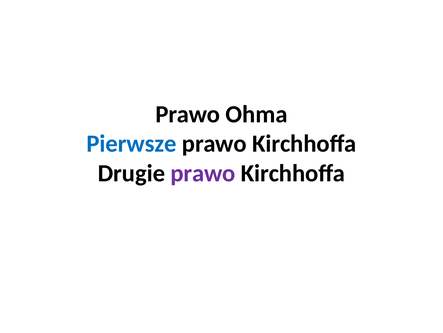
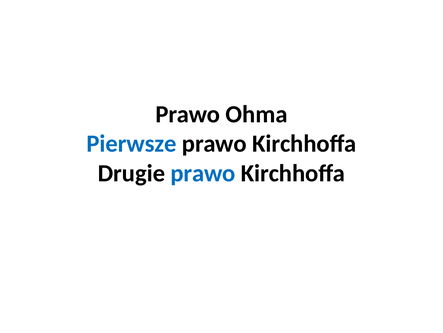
prawo colour: purple -> blue (203, 173)
